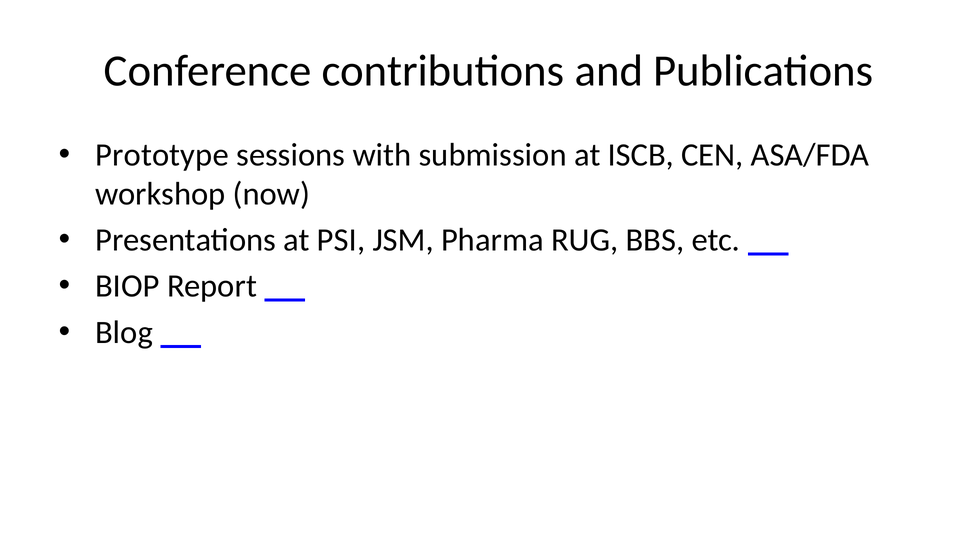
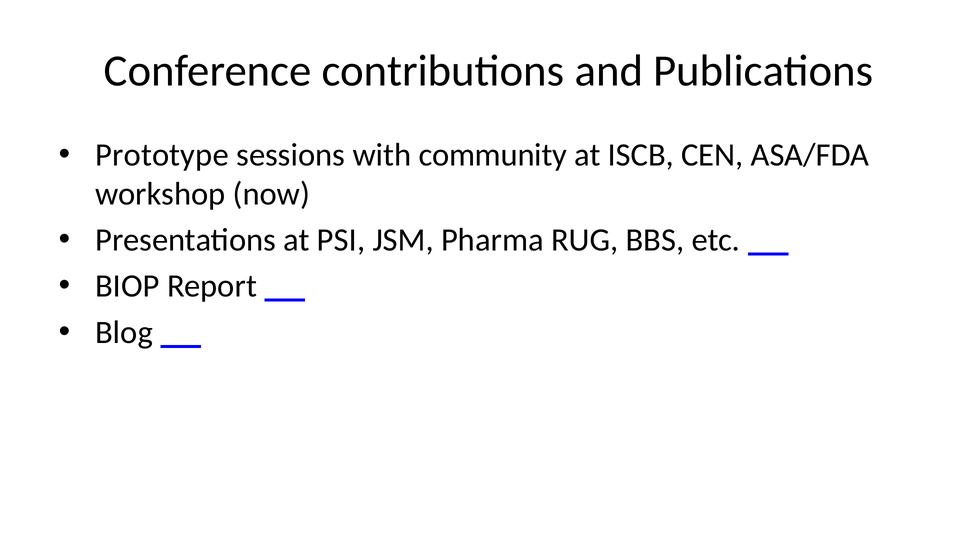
submission: submission -> community (493, 155)
